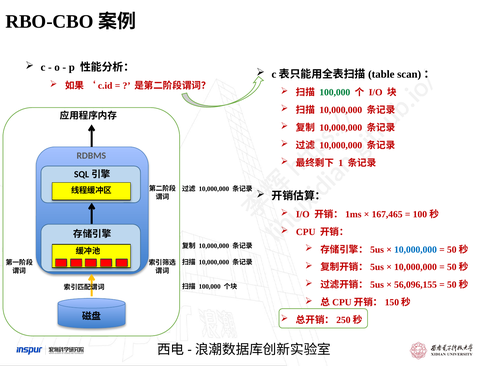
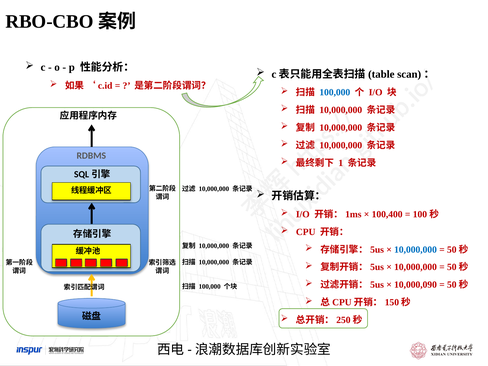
100,000 colour: green -> blue (335, 92)
167,465: 167,465 -> 100,400 (387, 214)
56,096,155: 56,096,155 -> 10,000,090 (416, 285)
